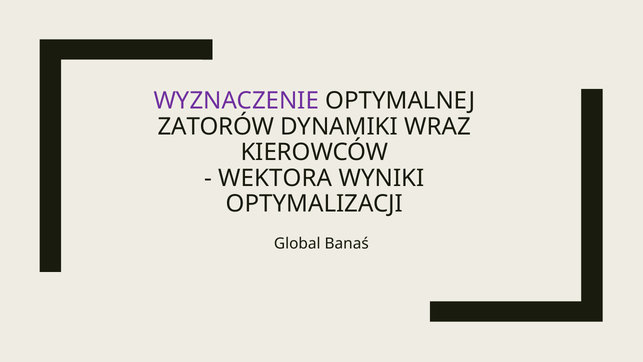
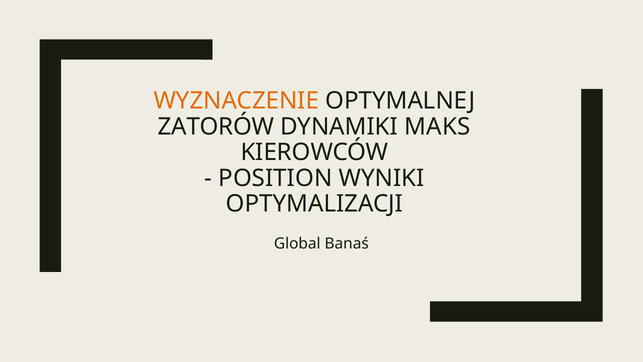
WYZNACZENIE colour: purple -> orange (236, 101)
WRAZ: WRAZ -> MAKS (437, 126)
WEKTORA: WEKTORA -> POSITION (275, 178)
